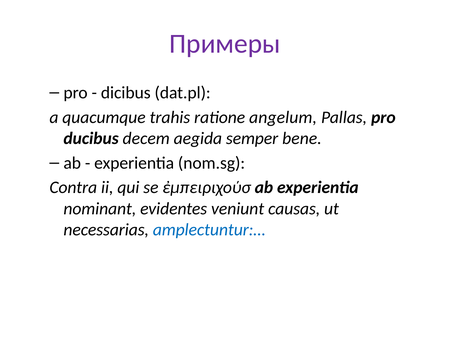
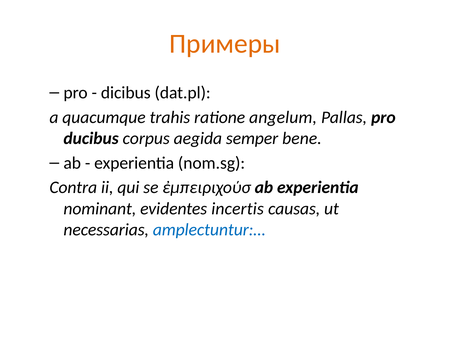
Примеры colour: purple -> orange (225, 44)
decem: decem -> corpus (146, 138)
veniunt: veniunt -> incertis (238, 208)
